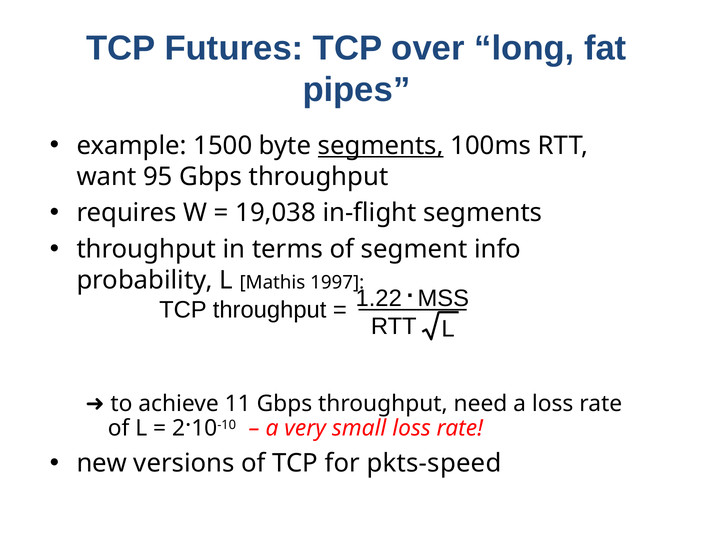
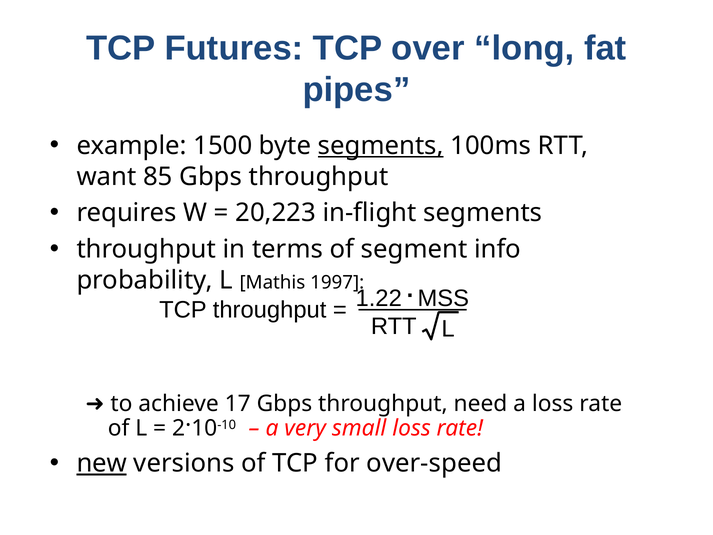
95: 95 -> 85 (158, 176)
19,038: 19,038 -> 20,223 (276, 213)
11: 11 -> 17 (238, 403)
new underline: none -> present (102, 463)
pkts-speed: pkts-speed -> over-speed (434, 463)
